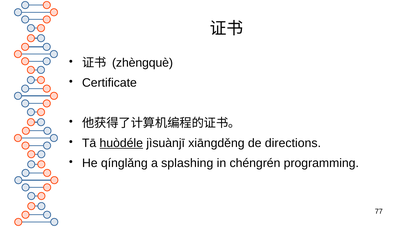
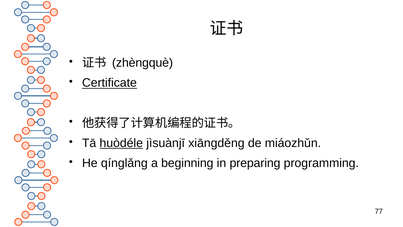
Certificate underline: none -> present (109, 83)
directions: directions -> miáozhǔn (293, 143)
splashing: splashing -> beginning (187, 163)
chéngrén: chéngrén -> preparing (255, 163)
